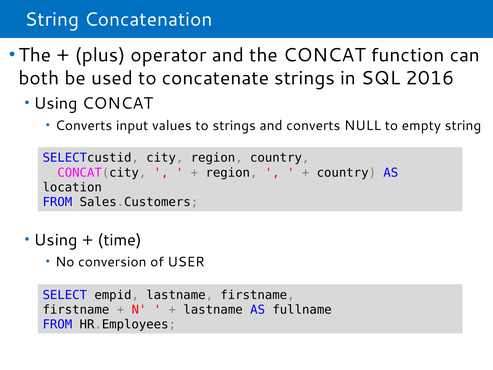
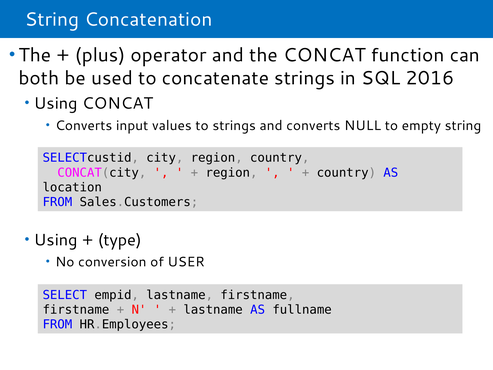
time: time -> type (120, 240)
